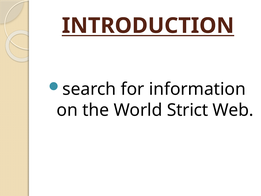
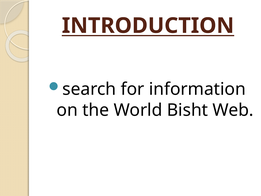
Strict: Strict -> Bisht (187, 110)
